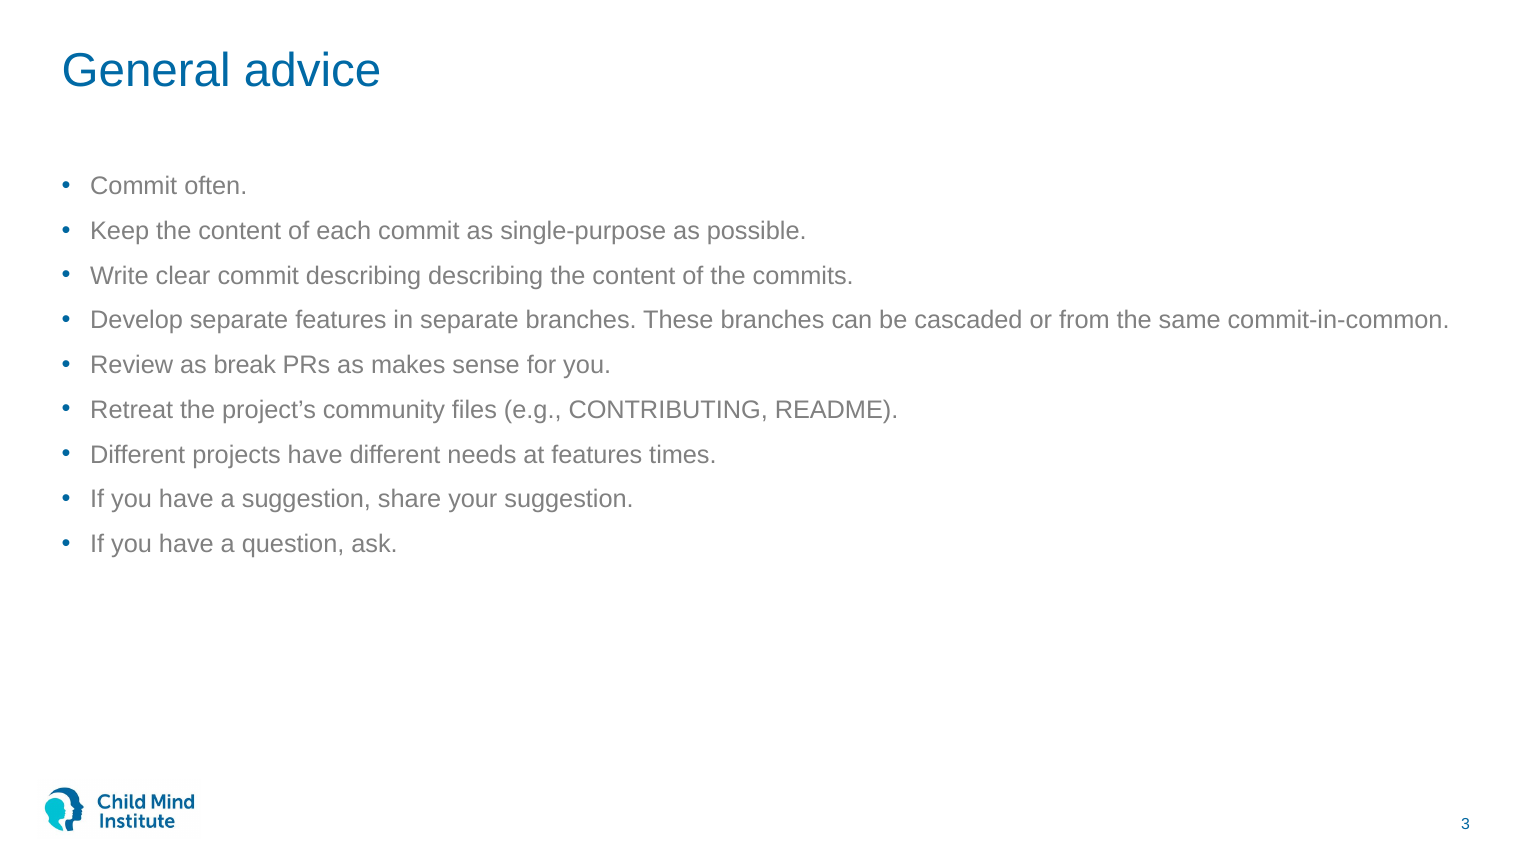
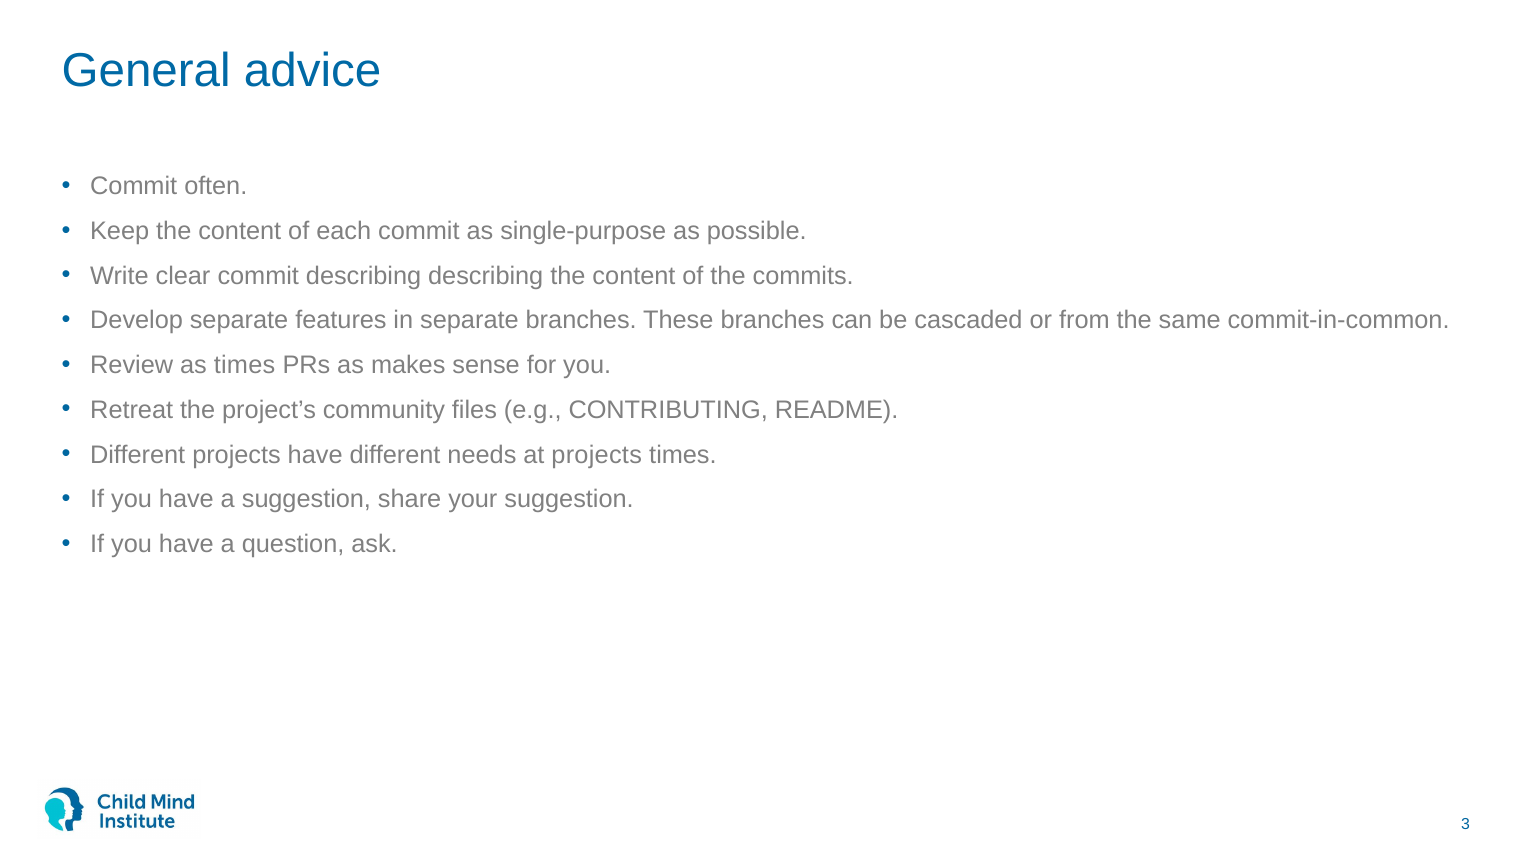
as break: break -> times (245, 365)
at features: features -> projects (597, 455)
